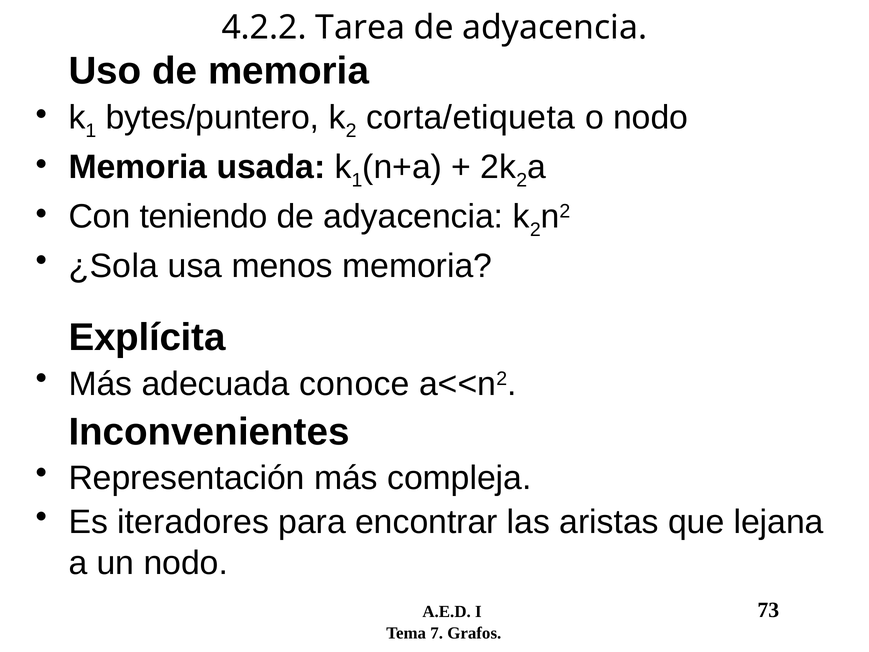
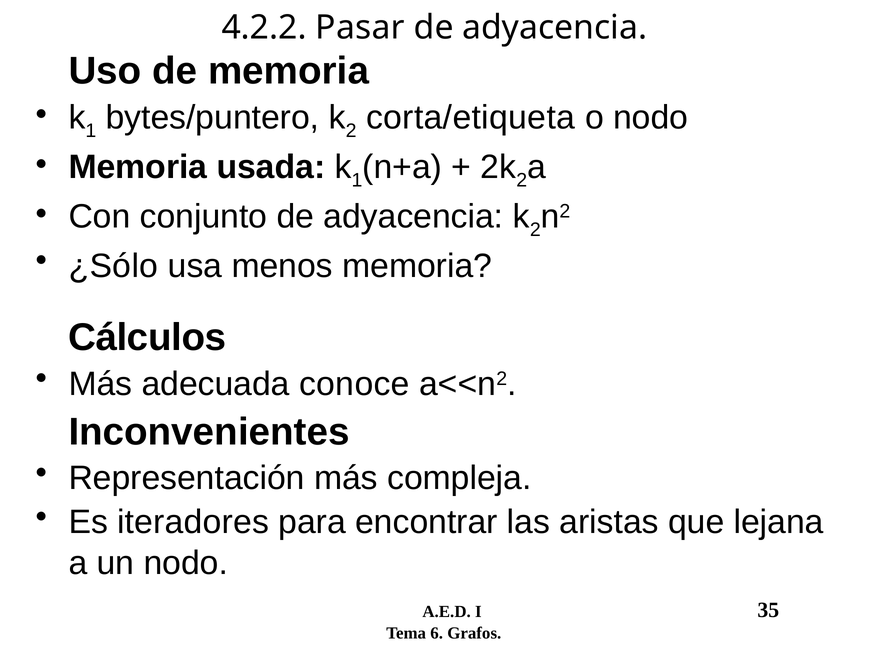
Tarea: Tarea -> Pasar (360, 28)
teniendo: teniendo -> conjunto (204, 217)
¿Sola: ¿Sola -> ¿Sólo (113, 266)
Explícita: Explícita -> Cálculos (147, 337)
73: 73 -> 35 (768, 610)
7: 7 -> 6 (437, 633)
